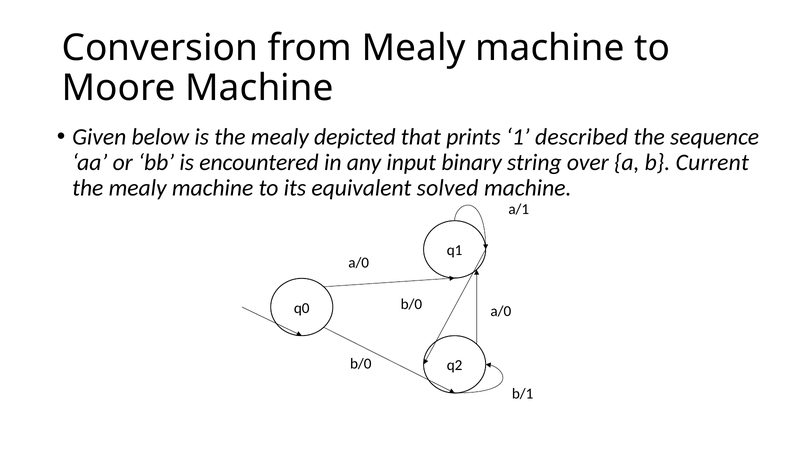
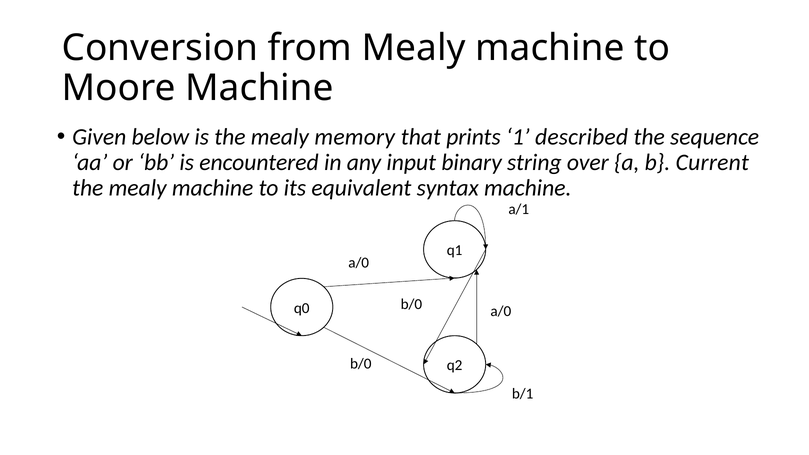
depicted: depicted -> memory (355, 137)
solved: solved -> syntax (448, 188)
